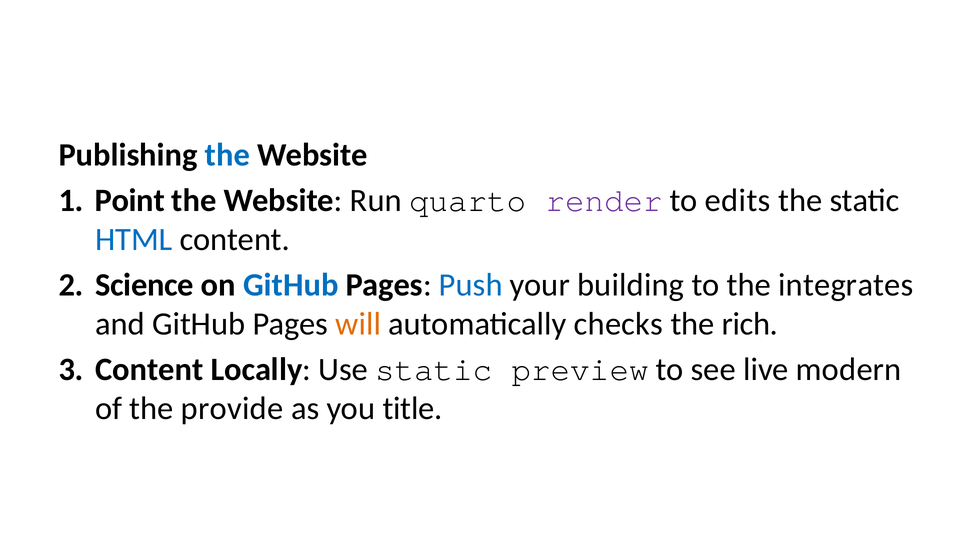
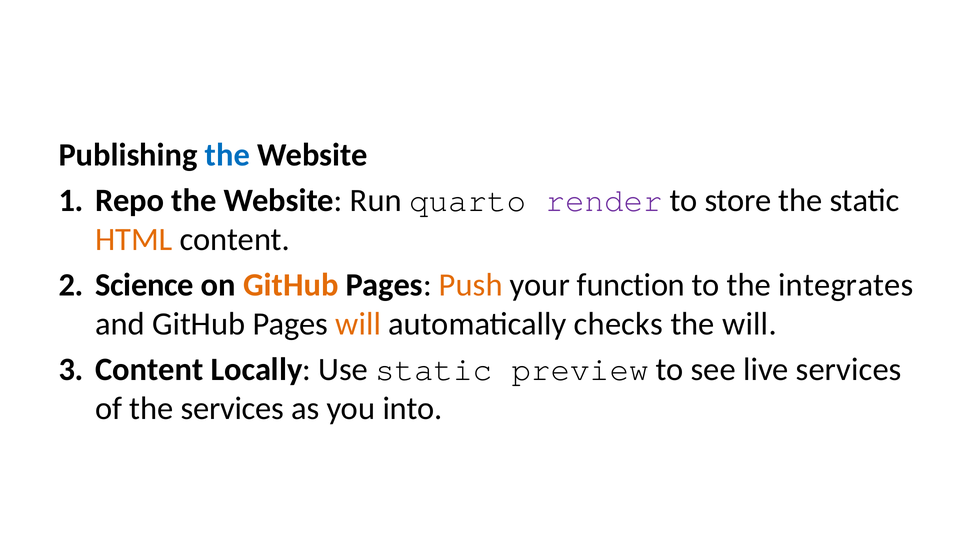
Point: Point -> Repo (130, 200)
edits: edits -> store (738, 200)
HTML colour: blue -> orange (134, 239)
GitHub colour: blue -> orange (291, 285)
Push colour: blue -> orange (471, 285)
building: building -> function (631, 285)
the rich: rich -> will (749, 324)
live modern: modern -> services (849, 369)
the provide: provide -> services (232, 408)
title: title -> into (412, 408)
